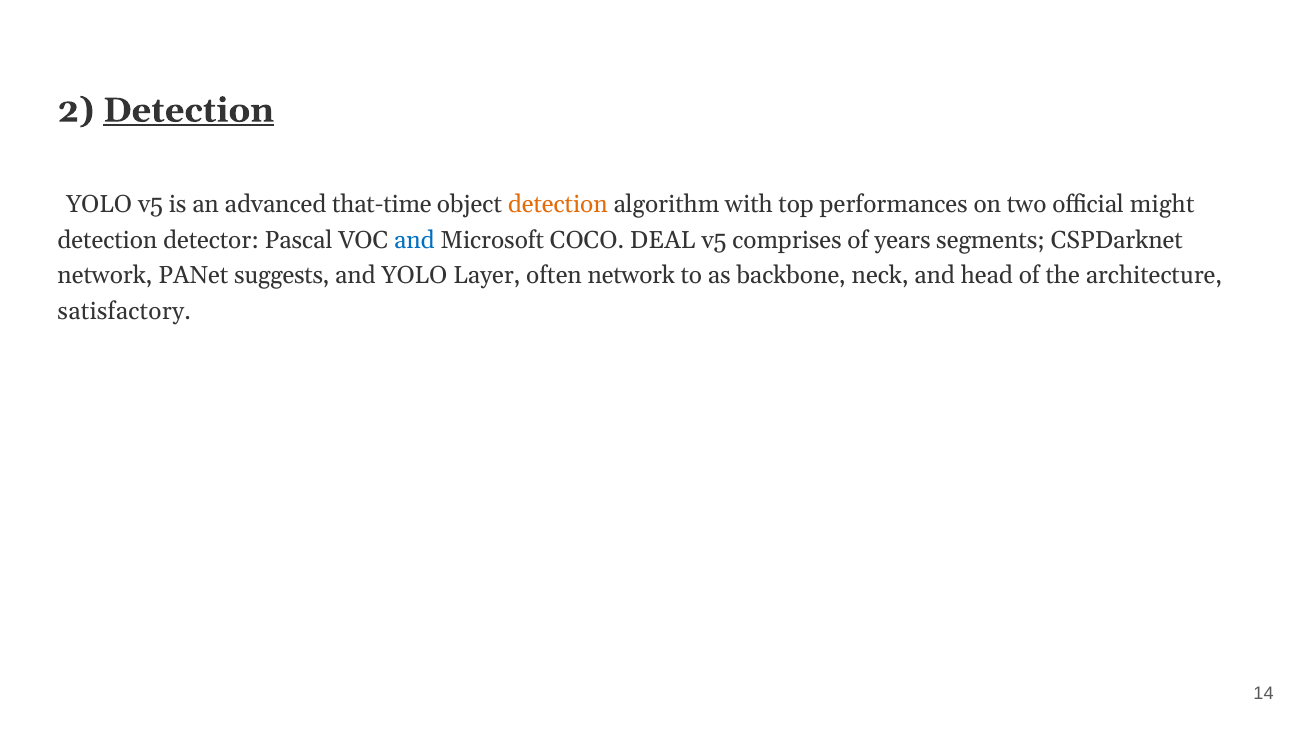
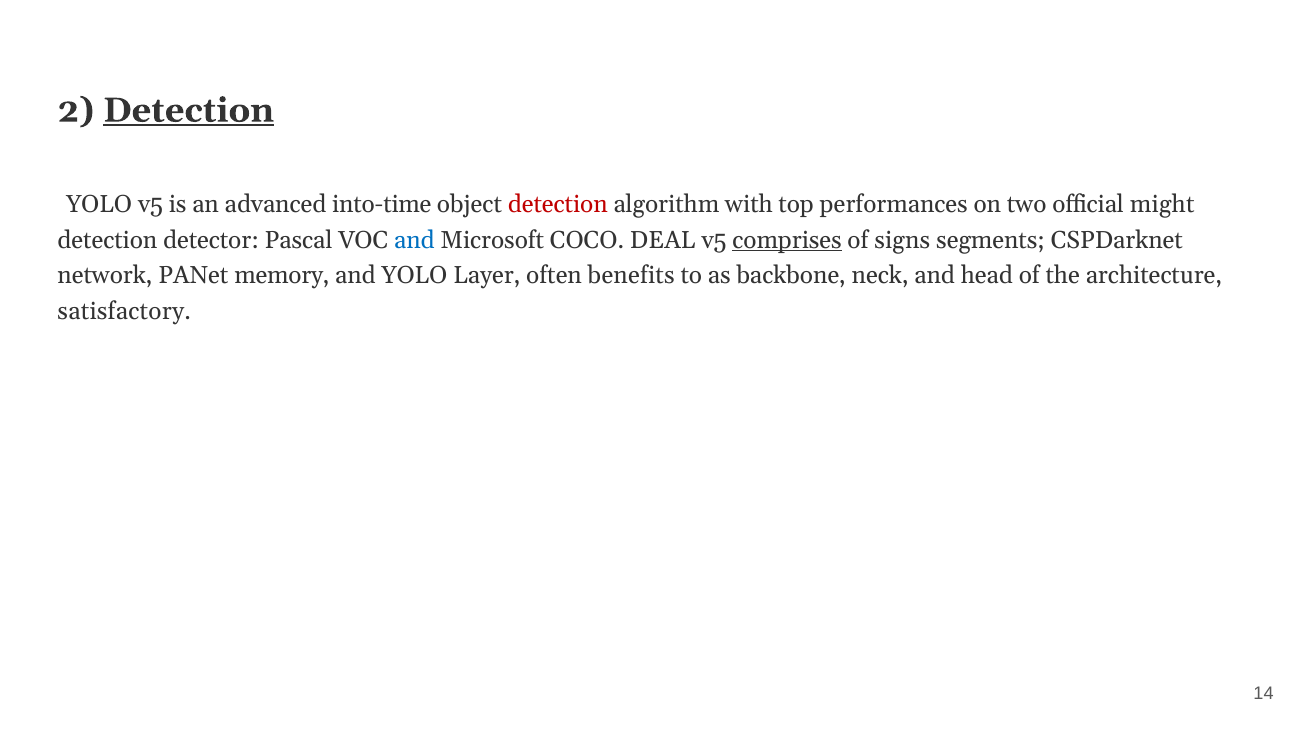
that-time: that-time -> into-time (382, 205)
detection colour: orange -> red (558, 205)
comprises underline: none -> present (787, 240)
years: years -> signs (902, 240)
suggests: suggests -> memory (282, 275)
often network: network -> benefits (631, 275)
